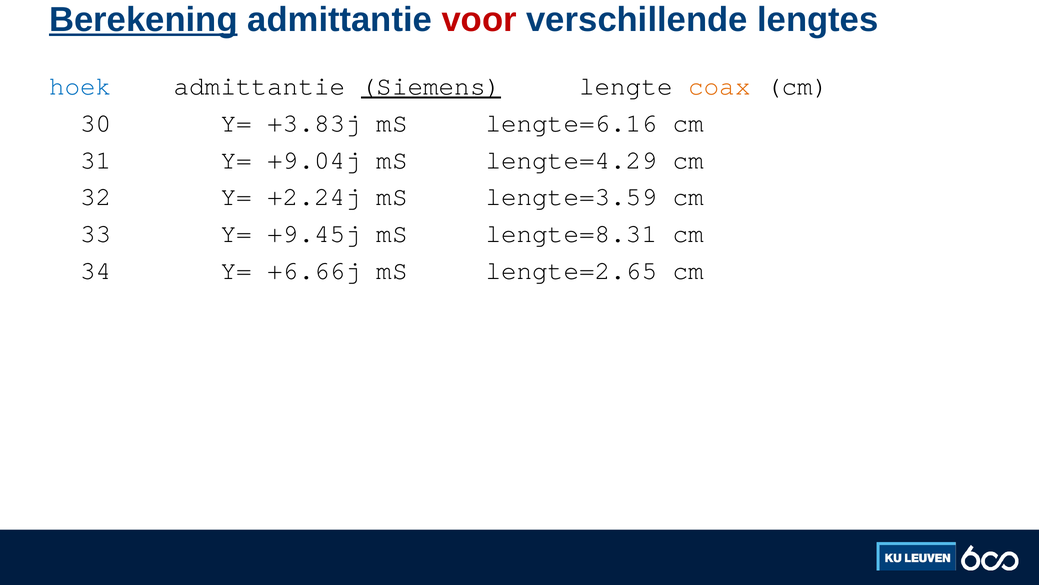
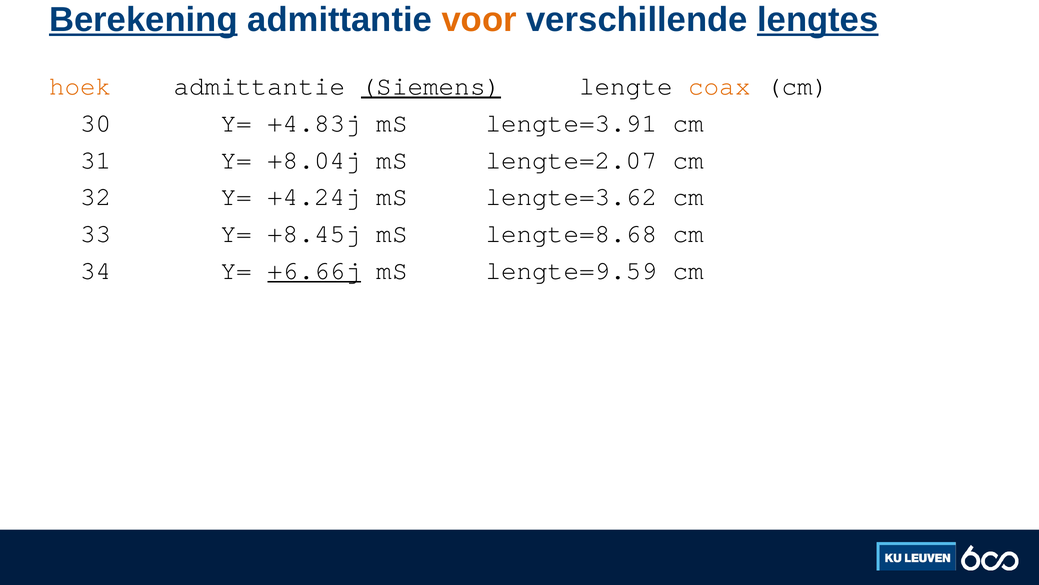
voor colour: red -> orange (479, 20)
lengtes underline: none -> present (818, 20)
hoek colour: blue -> orange (80, 86)
+3.83j: +3.83j -> +4.83j (314, 123)
lengte=6.16: lengte=6.16 -> lengte=3.91 (571, 123)
+9.04j: +9.04j -> +8.04j (314, 160)
lengte=4.29: lengte=4.29 -> lengte=2.07 (571, 160)
+2.24j: +2.24j -> +4.24j (314, 197)
lengte=3.59: lengte=3.59 -> lengte=3.62 (571, 197)
+9.45j: +9.45j -> +8.45j (314, 234)
lengte=8.31: lengte=8.31 -> lengte=8.68 (571, 234)
+6.66j underline: none -> present (314, 270)
lengte=2.65: lengte=2.65 -> lengte=9.59 (571, 270)
